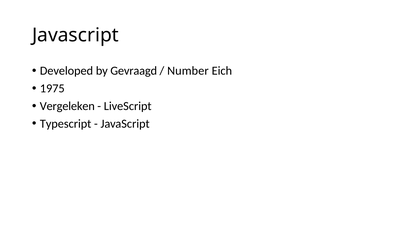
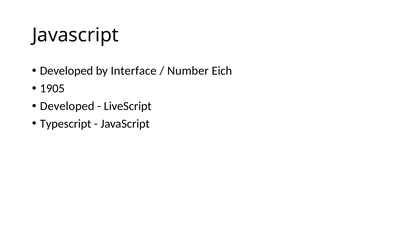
Gevraagd: Gevraagd -> Interface (134, 71)
1975: 1975 -> 1905 (52, 89)
Vergeleken: Vergeleken -> Developed (67, 106)
